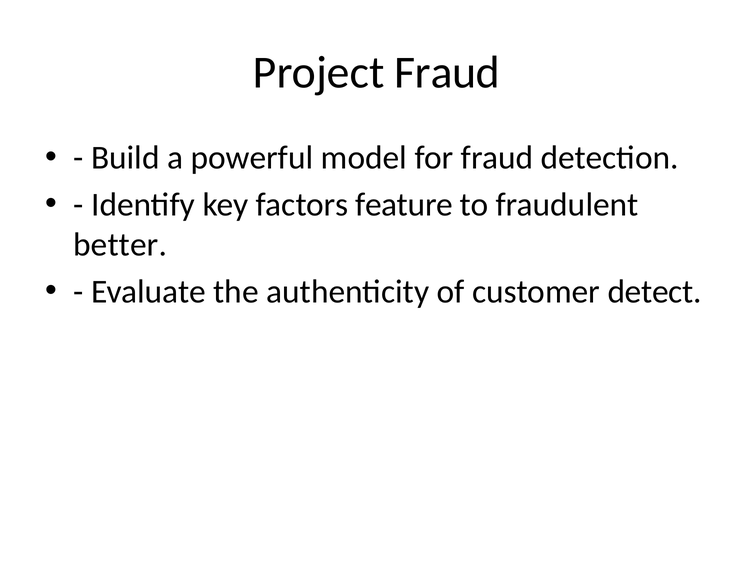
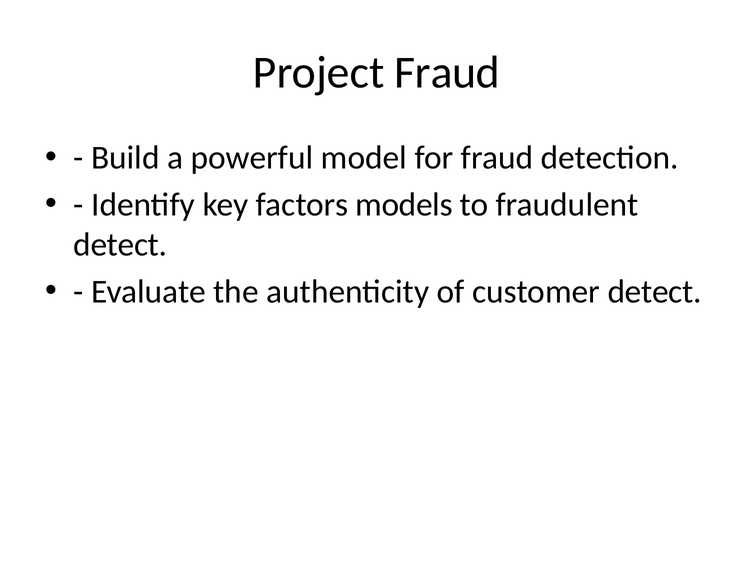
feature: feature -> models (404, 205)
better: better -> detect (120, 245)
